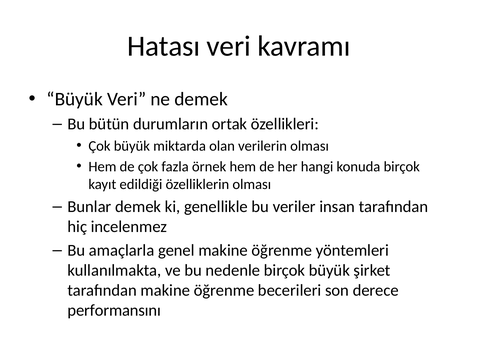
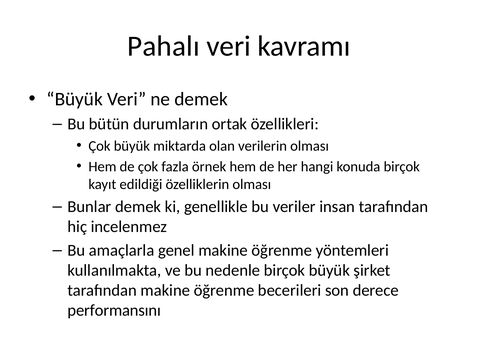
Hatası: Hatası -> Pahalı (163, 46)
